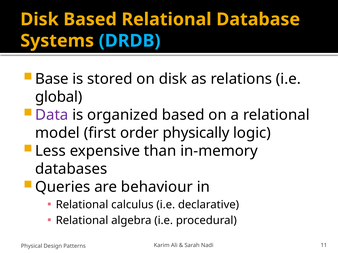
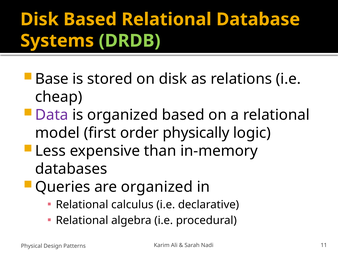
DRDB colour: light blue -> light green (130, 41)
global: global -> cheap (59, 97)
are behaviour: behaviour -> organized (157, 187)
